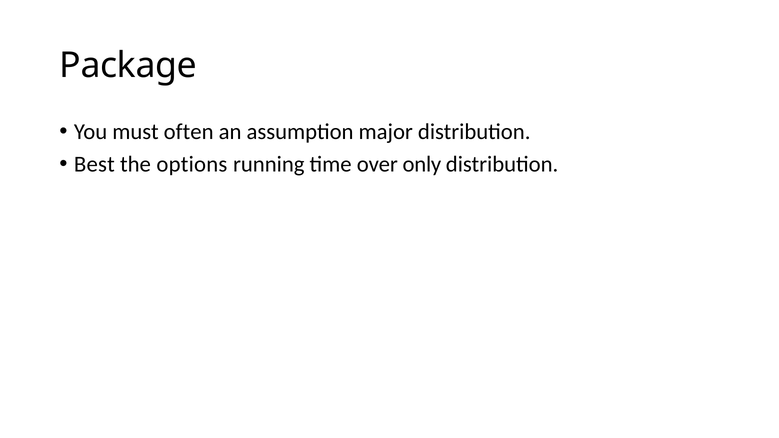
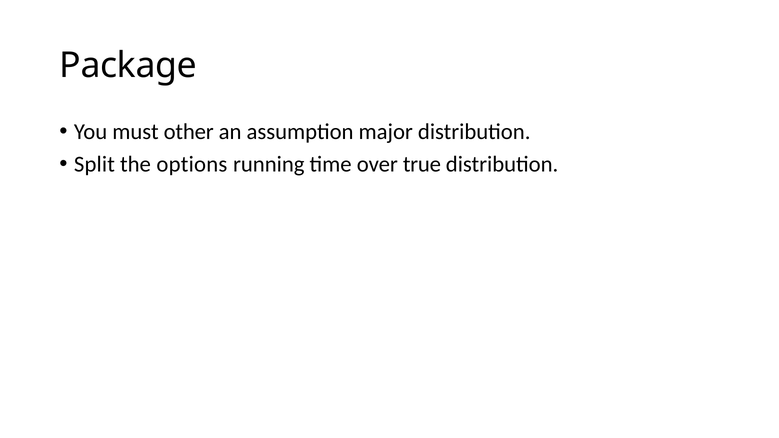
often: often -> other (189, 132)
Best: Best -> Split (94, 164)
only: only -> true (422, 164)
